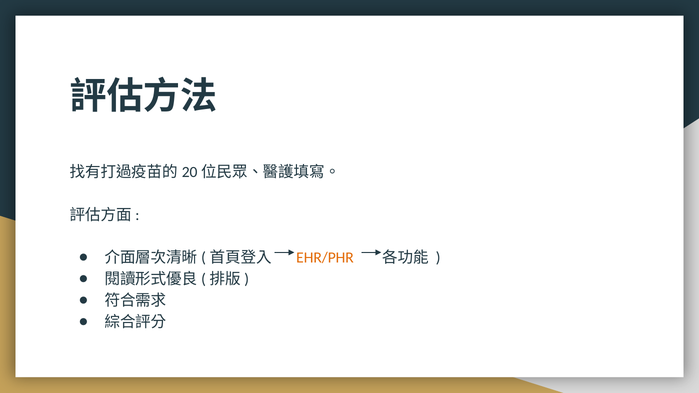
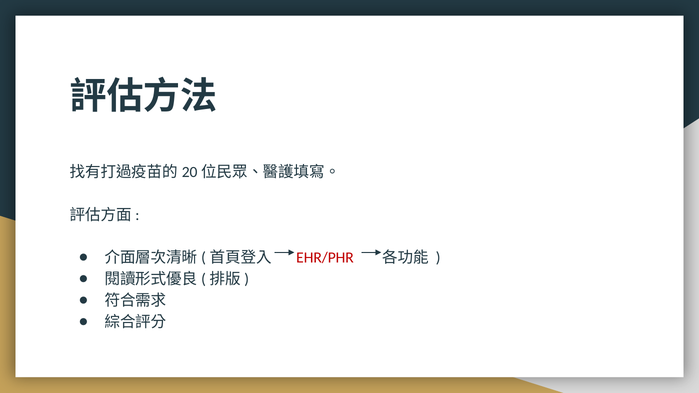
EHR/PHR colour: orange -> red (325, 258)
